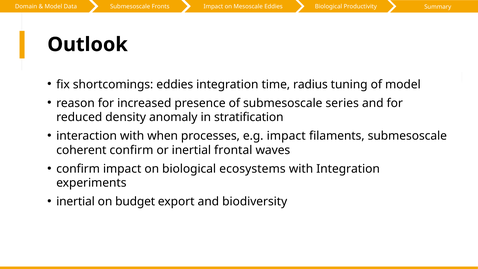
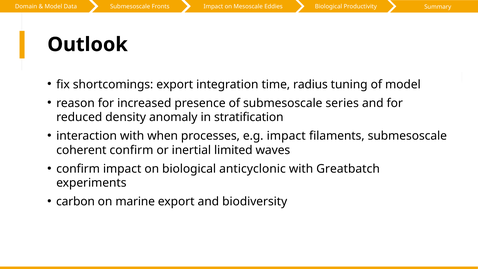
shortcomings eddies: eddies -> export (175, 84)
frontal: frontal -> limited (233, 150)
ecosystems: ecosystems -> anticyclonic (252, 169)
with Integration: Integration -> Greatbatch (348, 169)
inertial: inertial -> carbon (76, 202)
budget: budget -> marine (135, 202)
